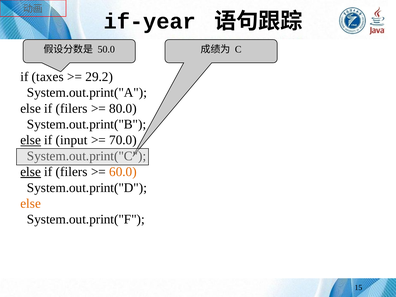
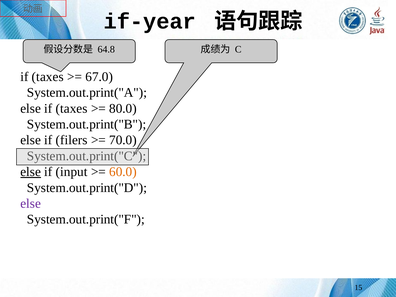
50.0: 50.0 -> 64.8 (106, 49)
29.2: 29.2 -> 67.0 (99, 77)
filers: filers -> taxes (72, 108)
else underline: present -> none (31, 140)
input: input -> filers (72, 140)
filers: filers -> input (72, 172)
else colour: orange -> purple (31, 203)
